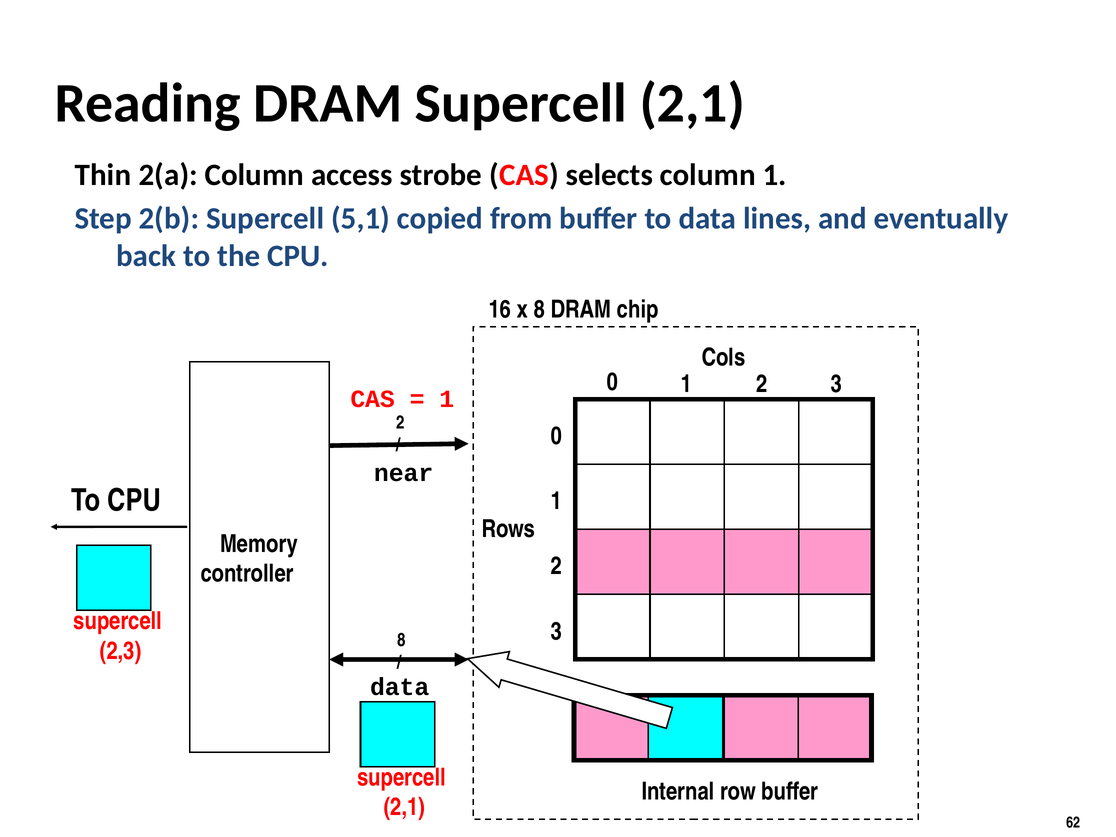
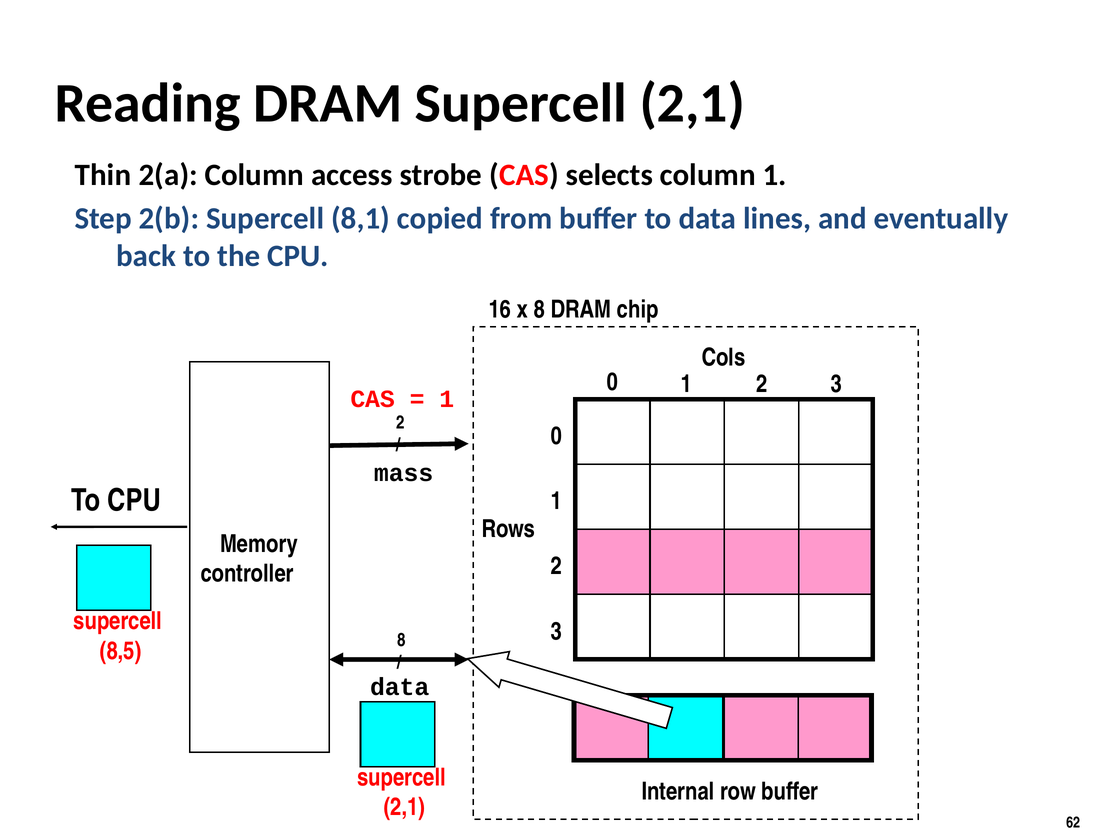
5,1: 5,1 -> 8,1 (361, 219)
near: near -> mass (404, 473)
2,3: 2,3 -> 8,5 (121, 651)
